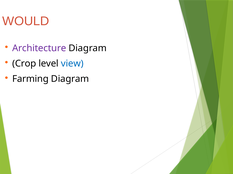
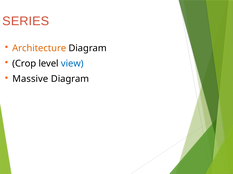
WOULD: WOULD -> SERIES (26, 21)
Architecture colour: purple -> orange (39, 48)
Farming: Farming -> Massive (30, 79)
